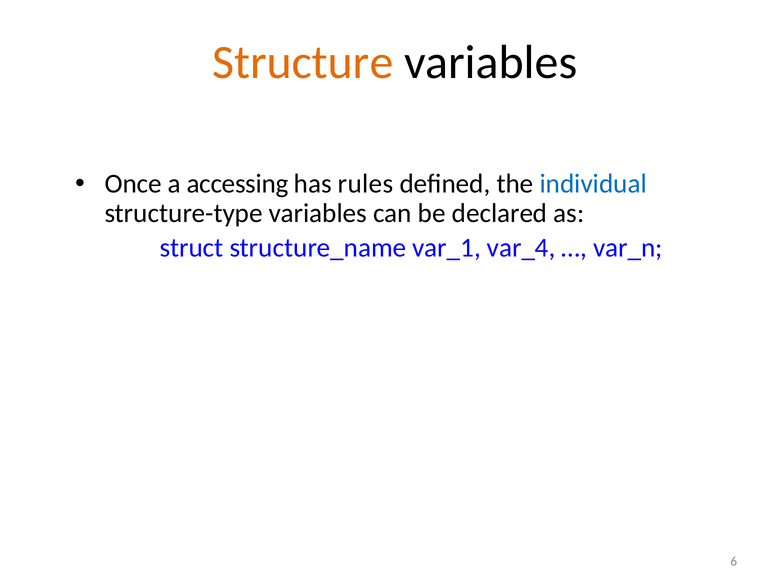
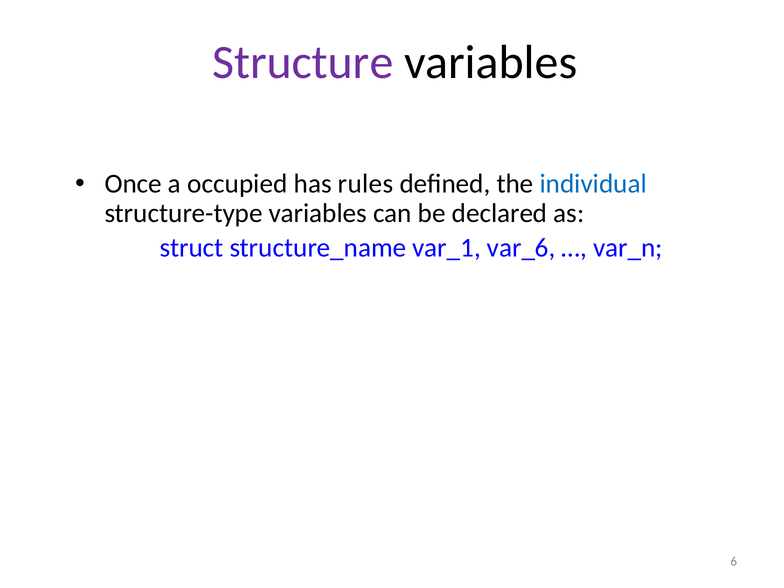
Structure colour: orange -> purple (303, 62)
accessing: accessing -> occupied (237, 184)
var_4: var_4 -> var_6 (521, 248)
